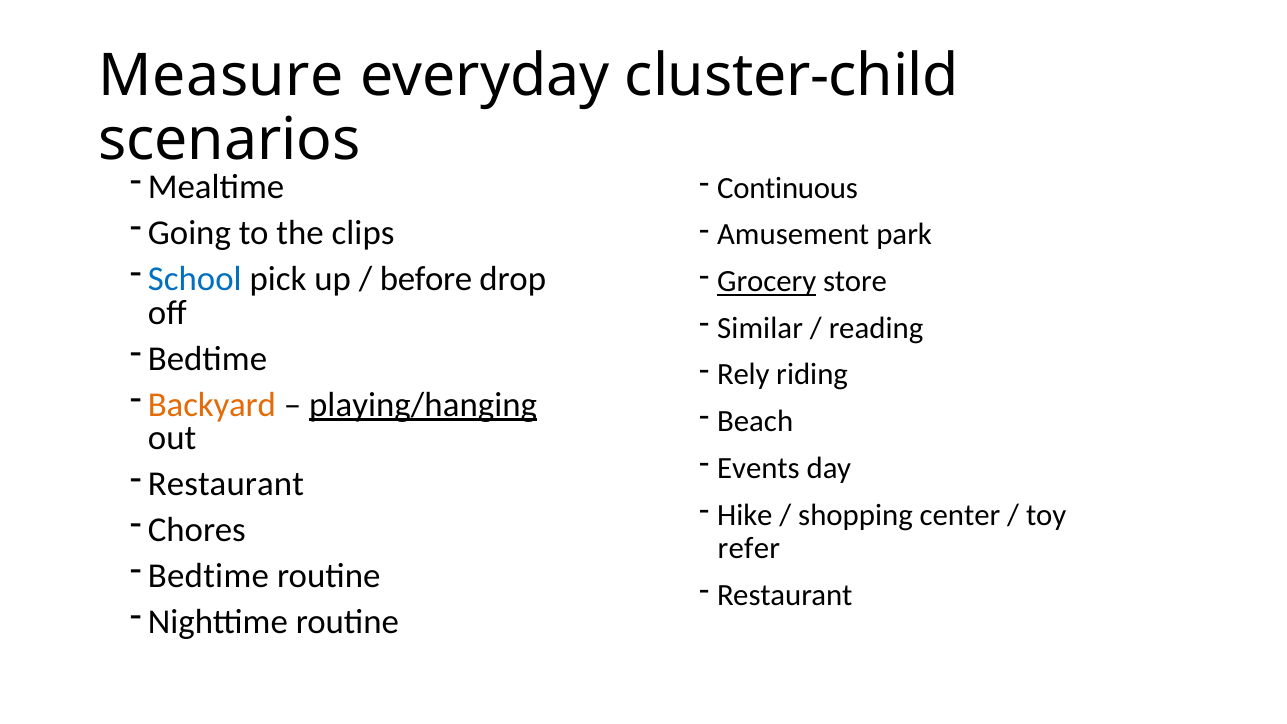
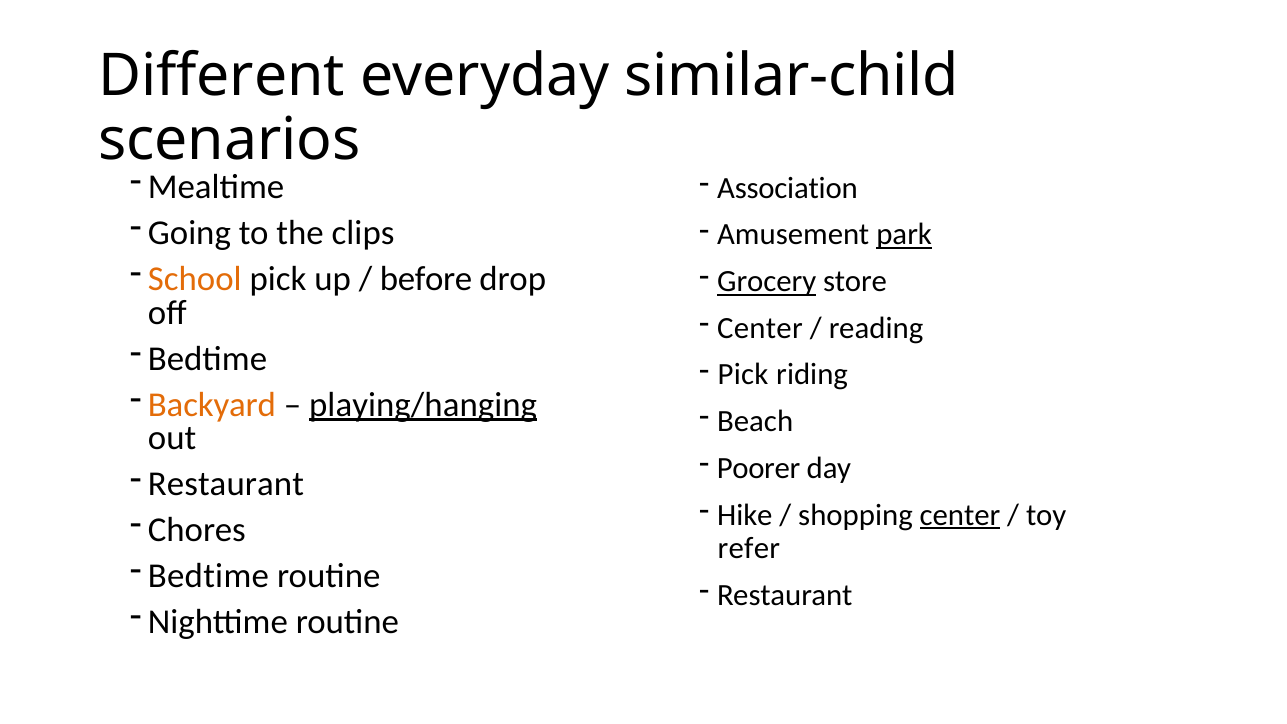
Measure: Measure -> Different (222, 76)
cluster-child: cluster-child -> similar-child (792, 76)
Continuous: Continuous -> Association (787, 188)
park underline: none -> present (904, 235)
School colour: blue -> orange (195, 279)
Similar: Similar -> Center (760, 328)
Rely: Rely -> Pick (743, 375)
Events: Events -> Poorer (759, 468)
center underline: none -> present (960, 515)
